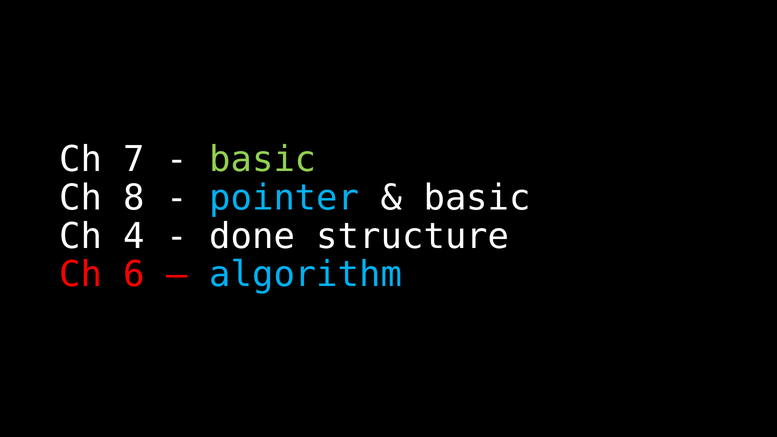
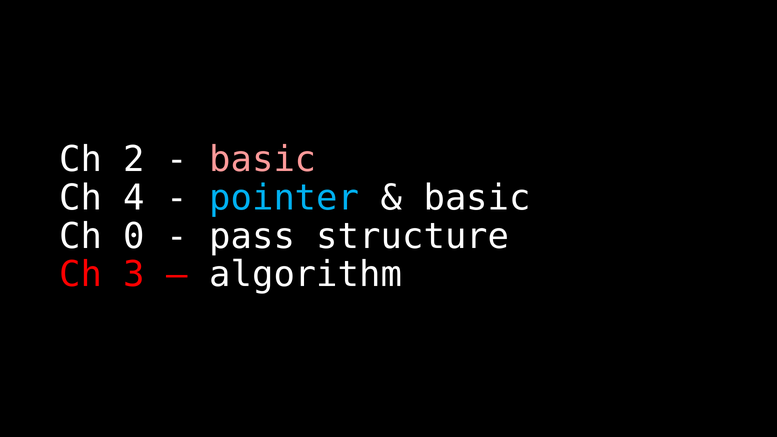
7: 7 -> 2 (134, 159)
basic colour: light green -> pink (263, 159)
8: 8 -> 4 (134, 198)
4: 4 -> 0 (134, 236)
done: done -> pass (252, 236)
6: 6 -> 3 (134, 275)
algorithm colour: light blue -> white (306, 275)
